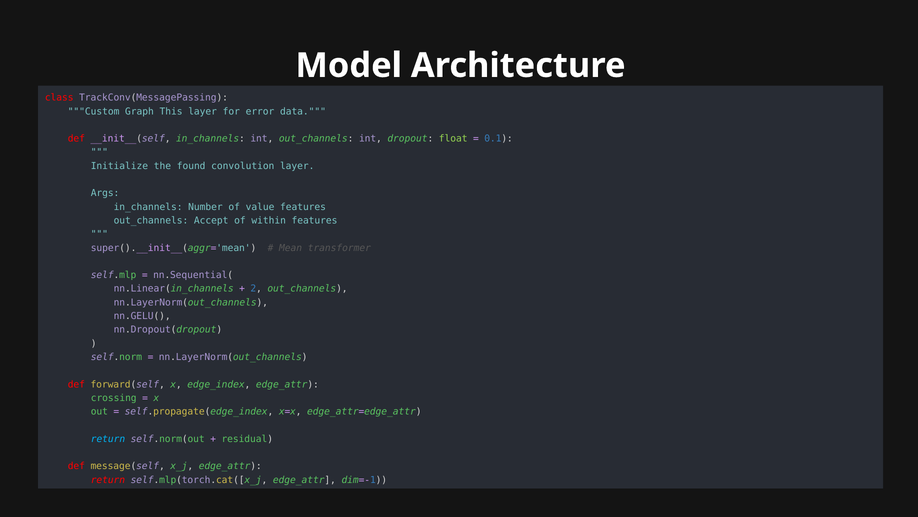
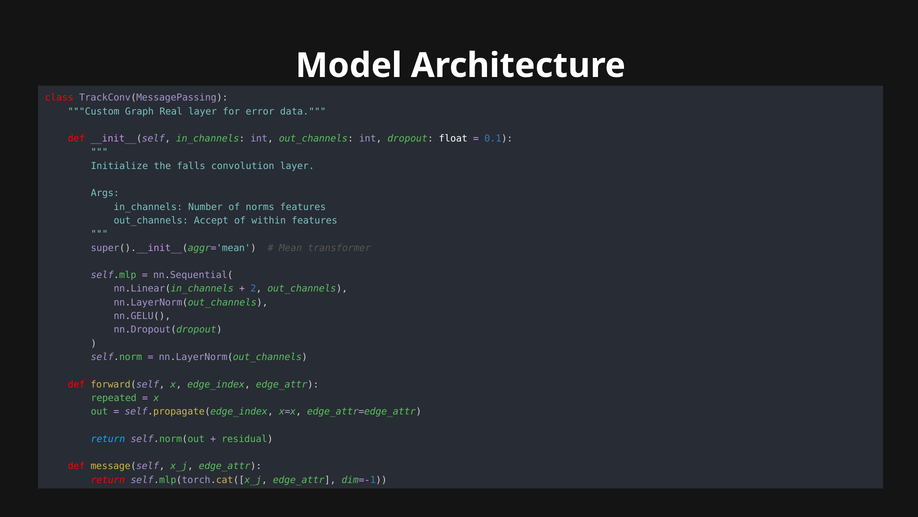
This: This -> Real (171, 111)
float colour: light green -> white (453, 138)
found: found -> falls (191, 166)
value: value -> norms (260, 207)
crossing: crossing -> repeated (114, 398)
